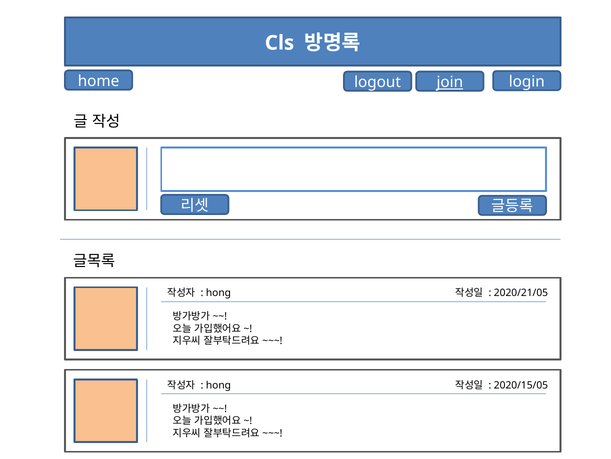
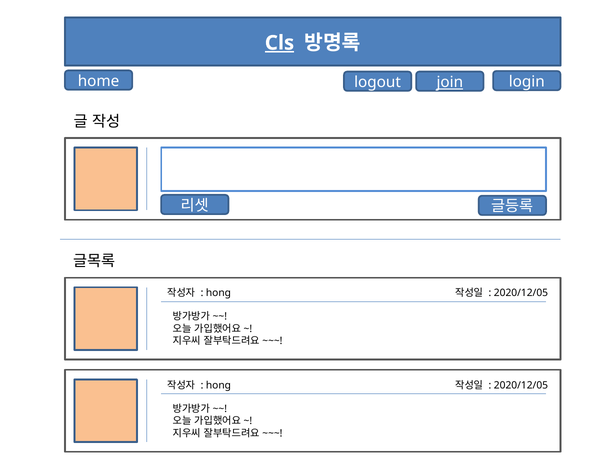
Cls underline: none -> present (280, 43)
2020/21/05: 2020/21/05 -> 2020/12/05 (521, 293)
2020/15/05: 2020/15/05 -> 2020/12/05 (521, 385)
